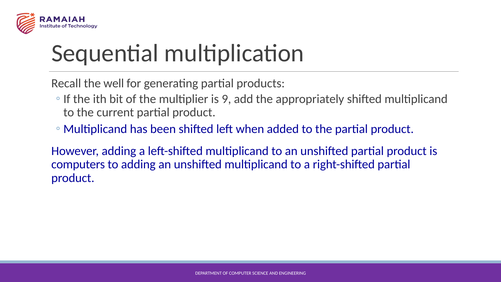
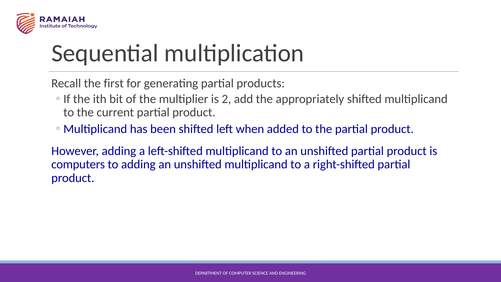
well: well -> first (114, 83)
9: 9 -> 2 (226, 99)
